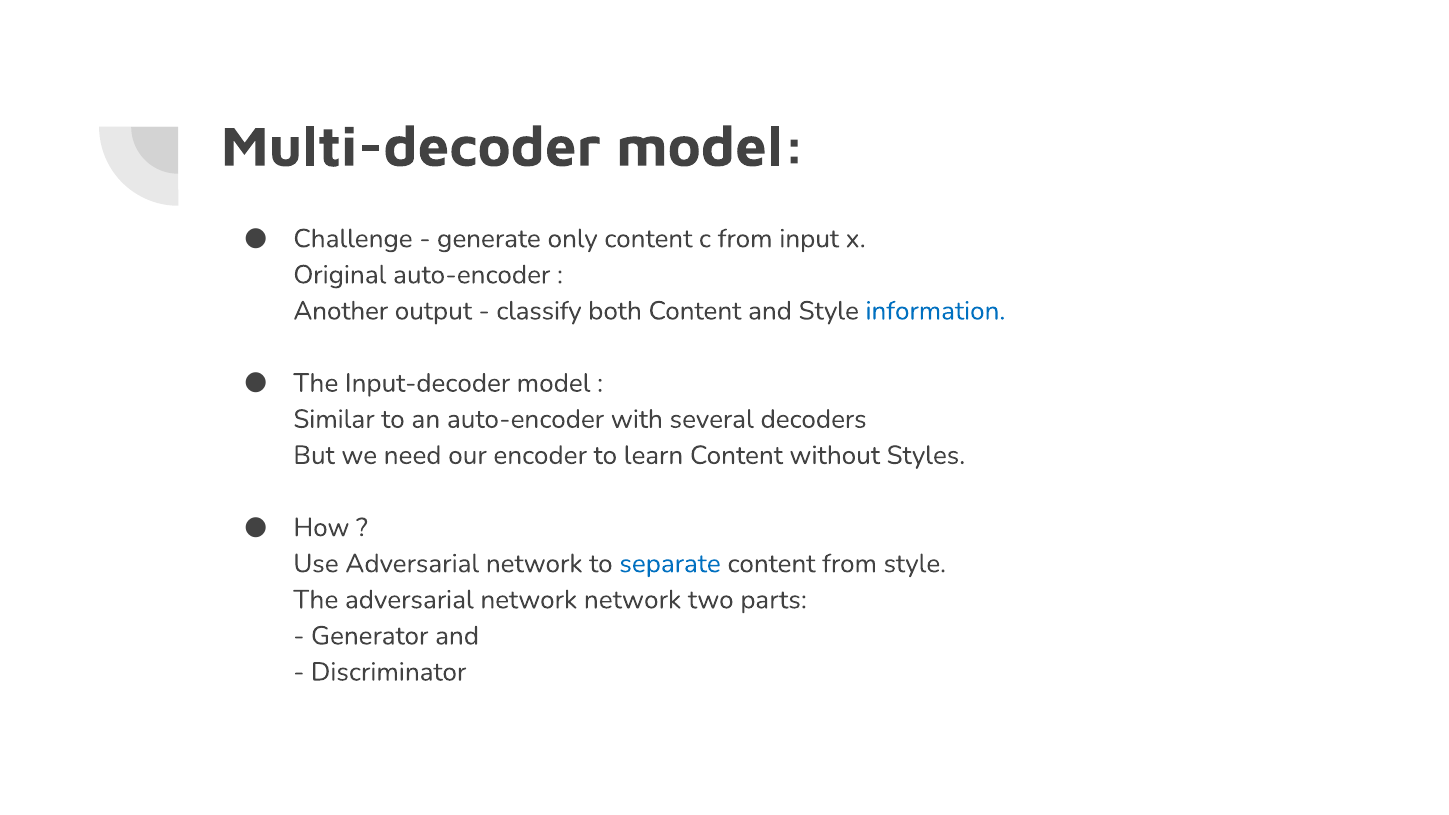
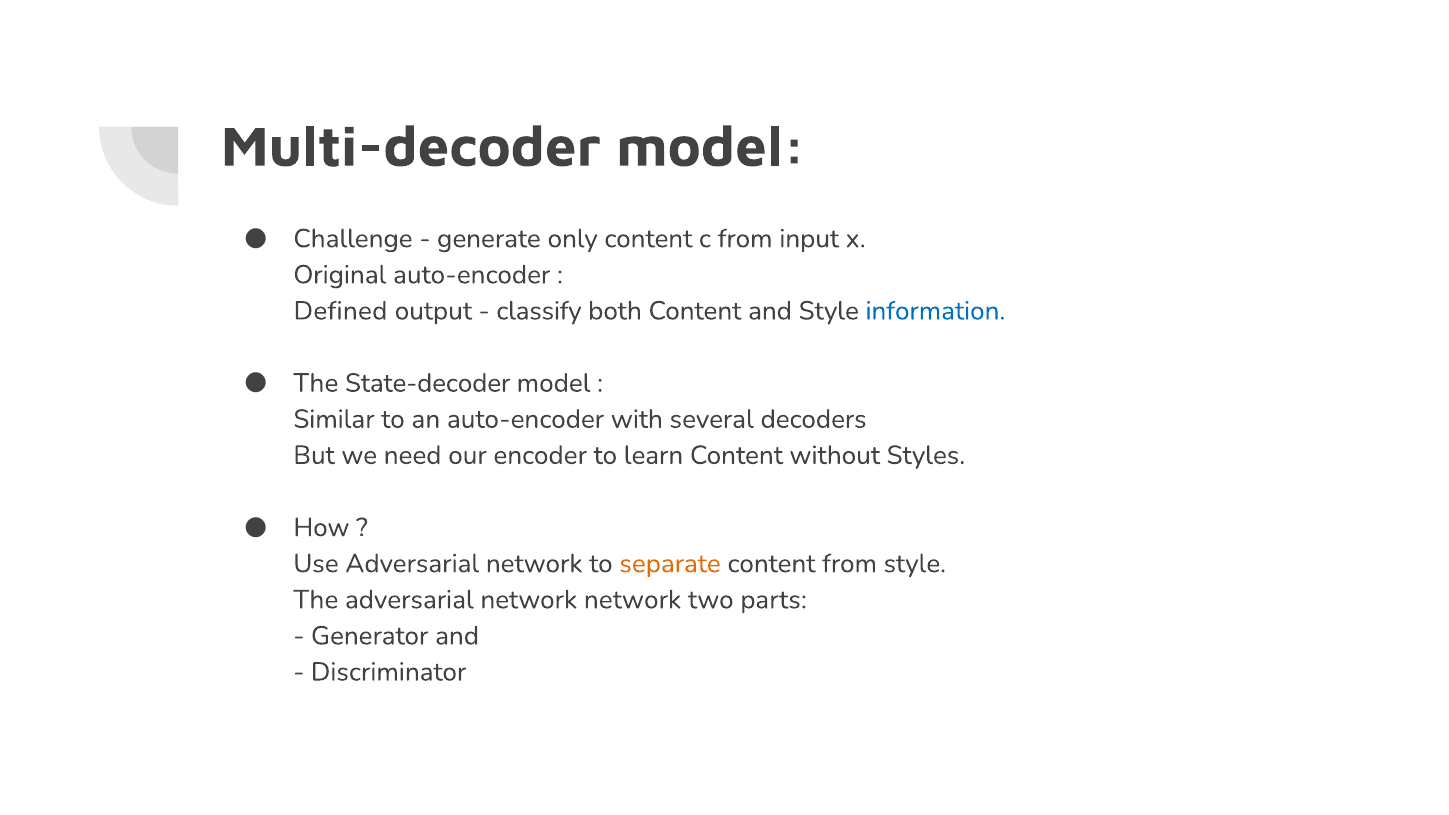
Another: Another -> Defined (341, 311)
Input-decoder: Input-decoder -> State-decoder (428, 383)
separate colour: blue -> orange (670, 564)
